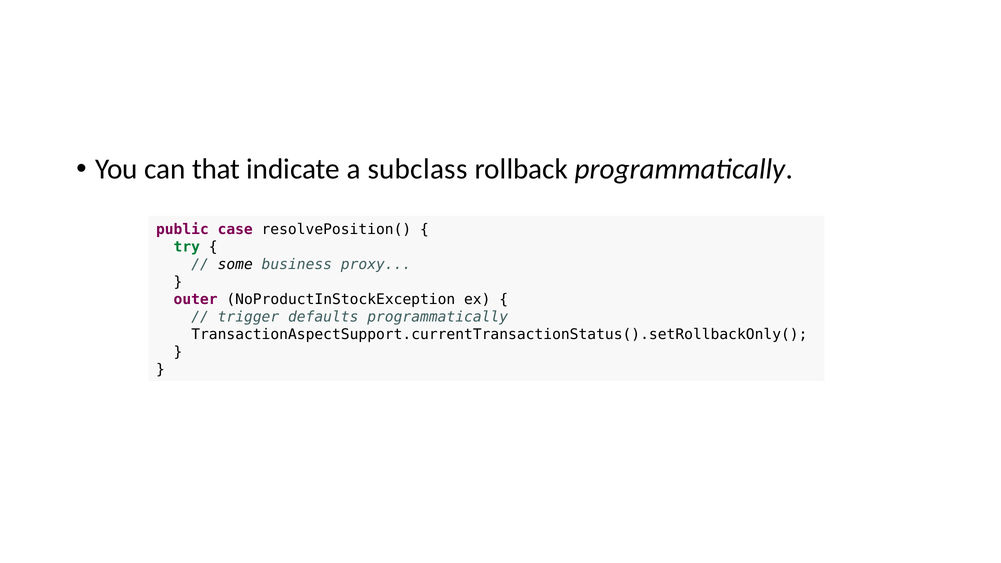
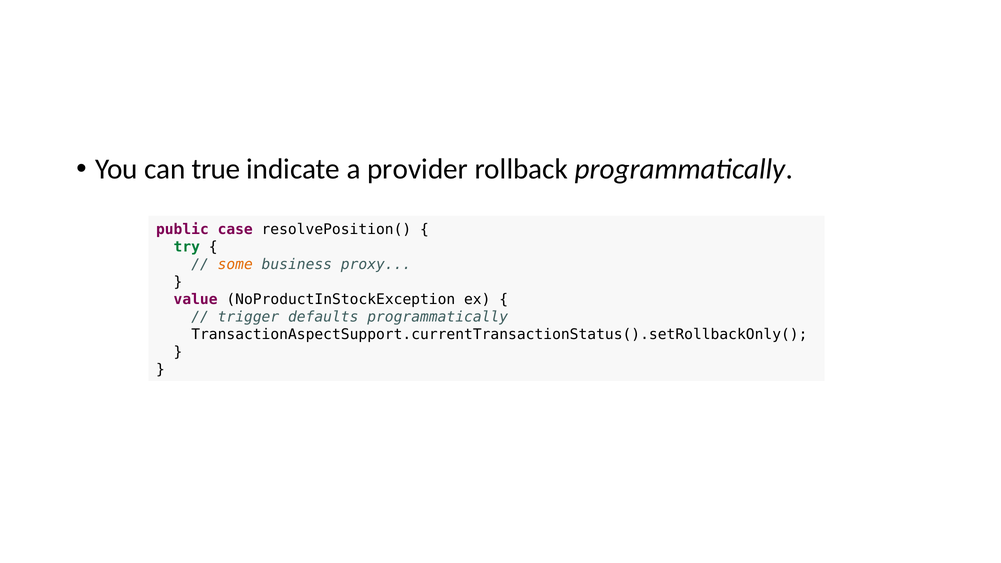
that: that -> true (216, 169)
subclass: subclass -> provider (418, 169)
some colour: black -> orange (235, 264)
outer: outer -> value (196, 299)
